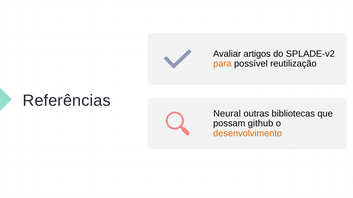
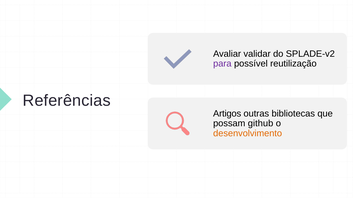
artigos: artigos -> validar (257, 54)
para colour: orange -> purple (222, 64)
Neural: Neural -> Artigos (227, 114)
